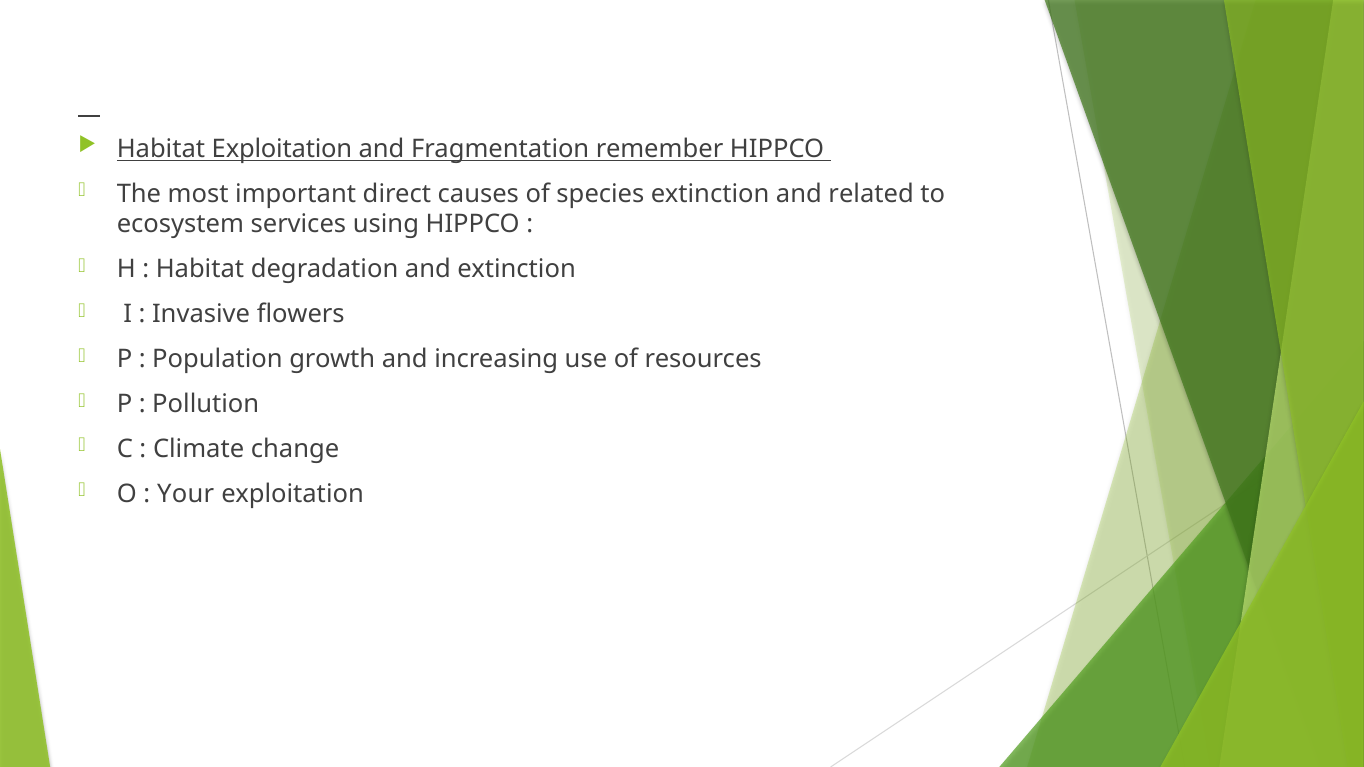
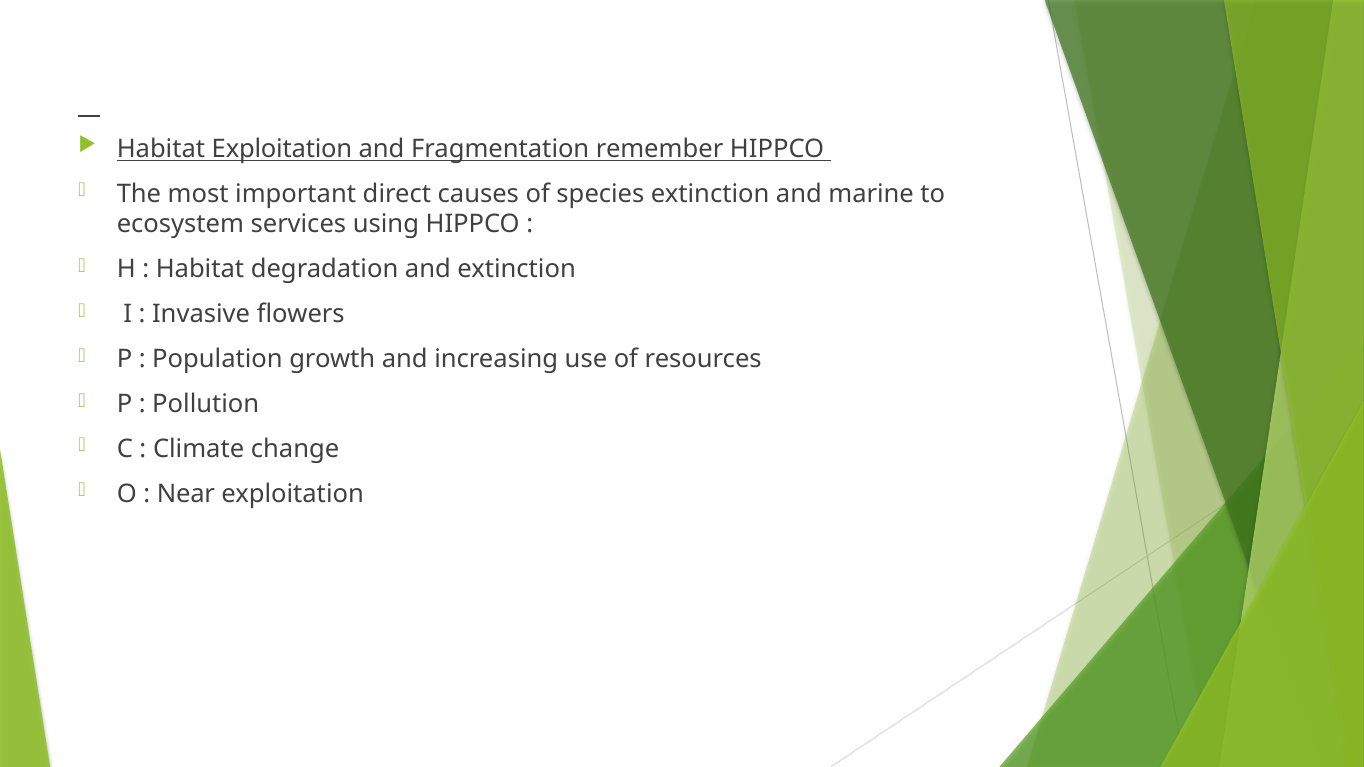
related: related -> marine (871, 194)
Your: Your -> Near (186, 494)
